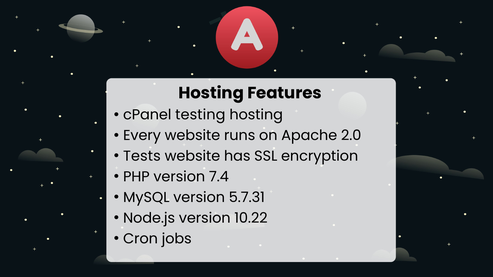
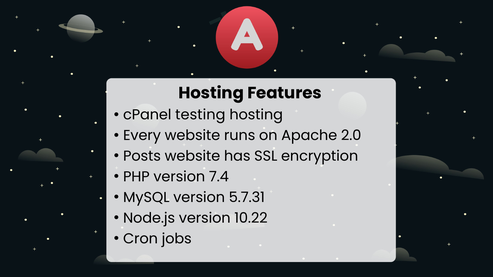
Tests: Tests -> Posts (142, 156)
